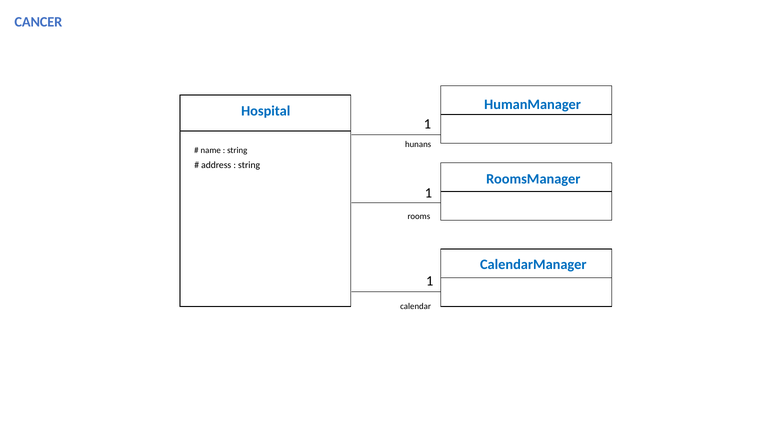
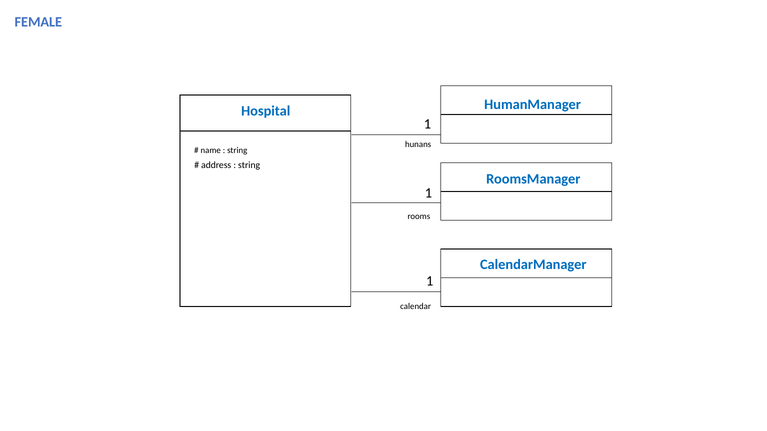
CANCER: CANCER -> FEMALE (38, 22)
